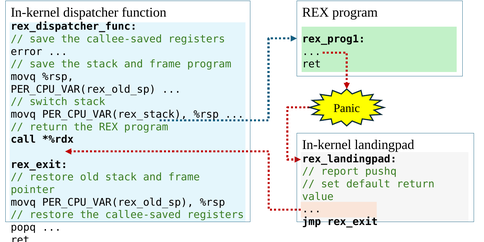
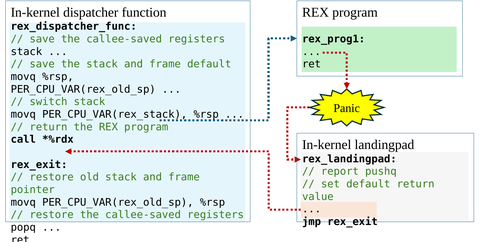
error: error -> stack (26, 52)
frame program: program -> default (209, 64)
